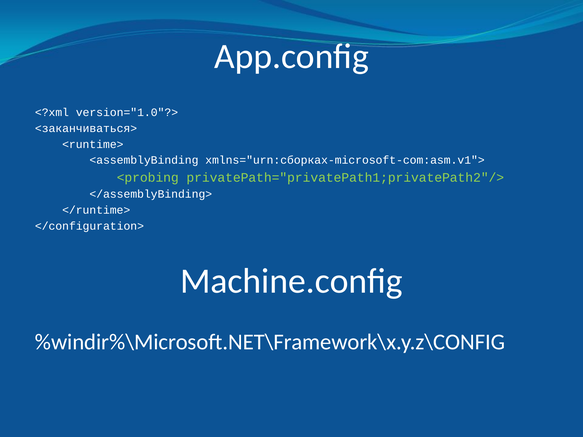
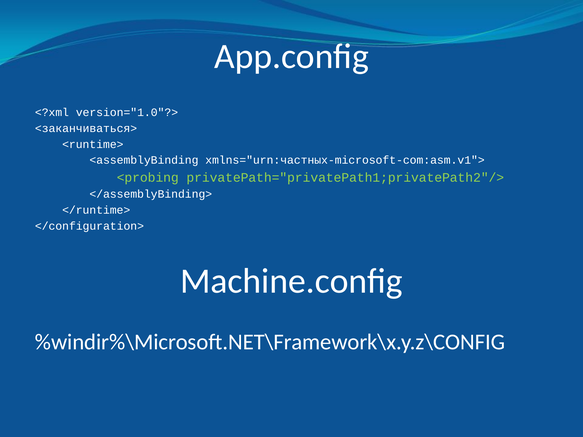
xmlns="urn:сборках-microsoft-com:asm.v1">: xmlns="urn:сборках-microsoft-com:asm.v1"> -> xmlns="urn:частных-microsoft-com:asm.v1"> (345, 160)
